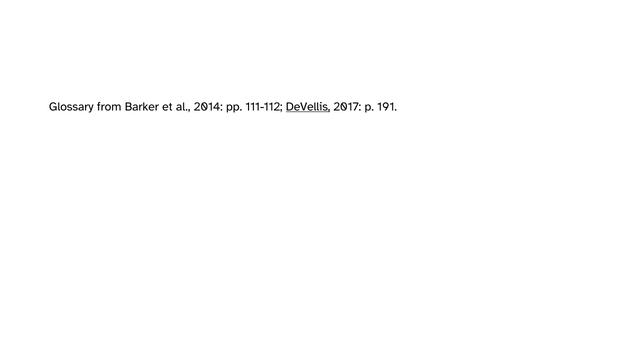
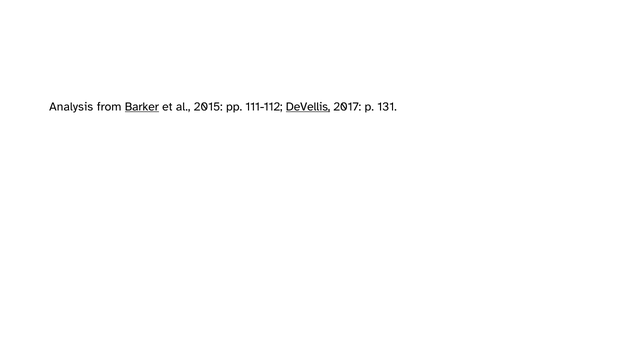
Glossary: Glossary -> Analysis (71, 107)
Barker underline: none -> present (142, 107)
2014: 2014 -> 2015 (208, 107)
191: 191 -> 131 (387, 107)
